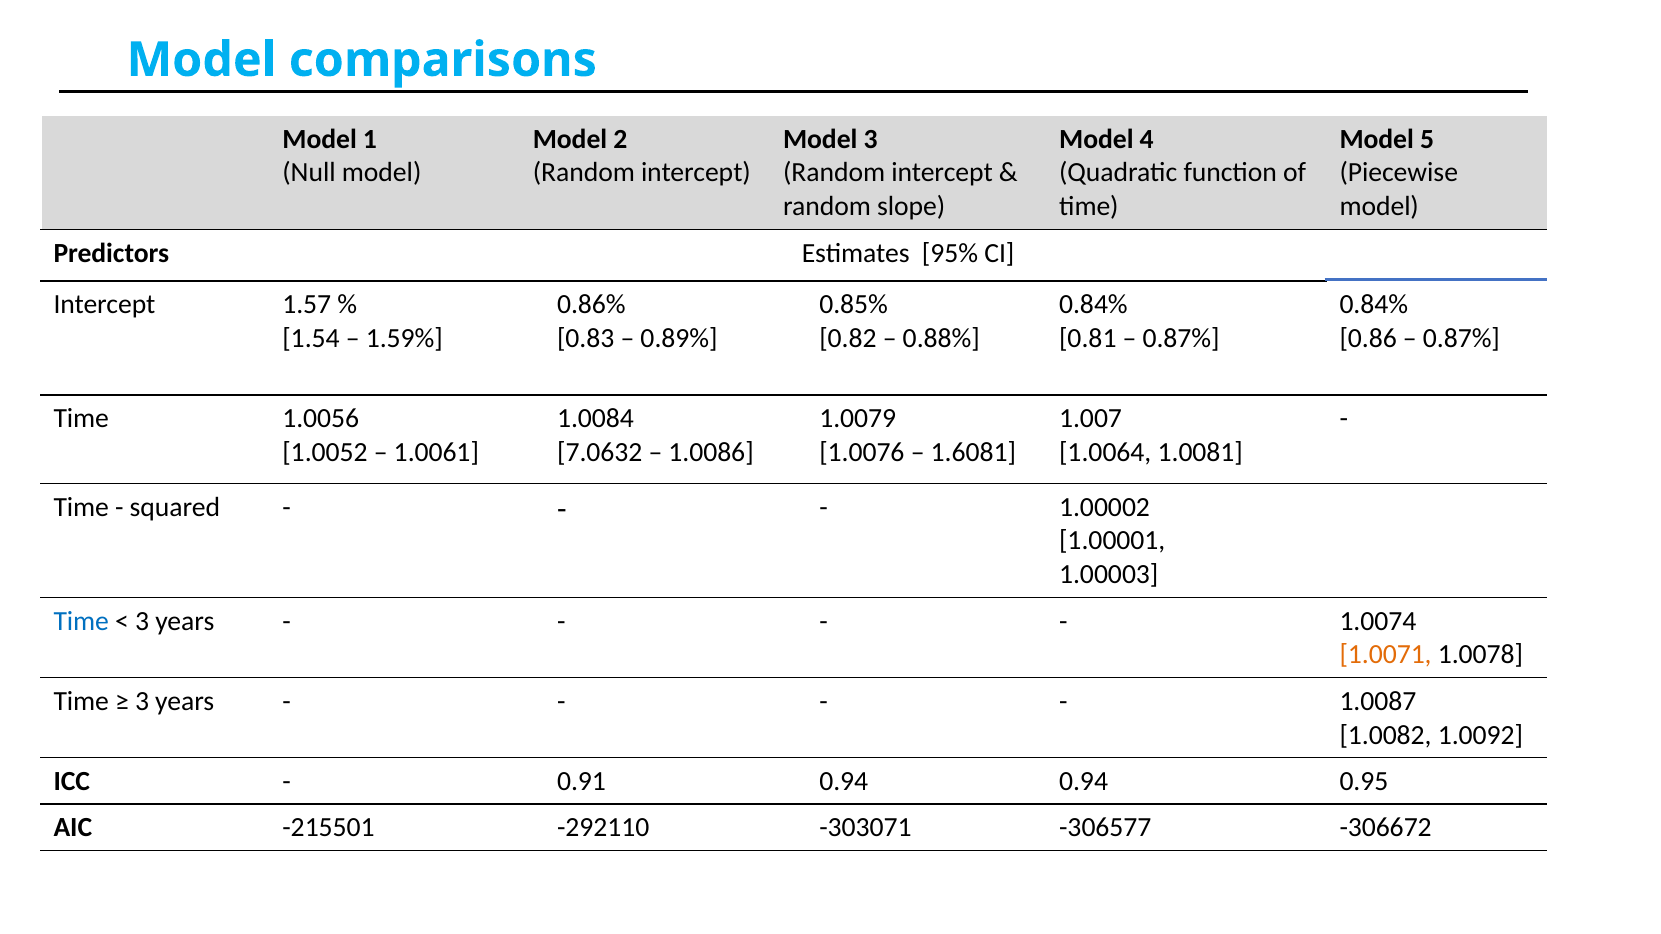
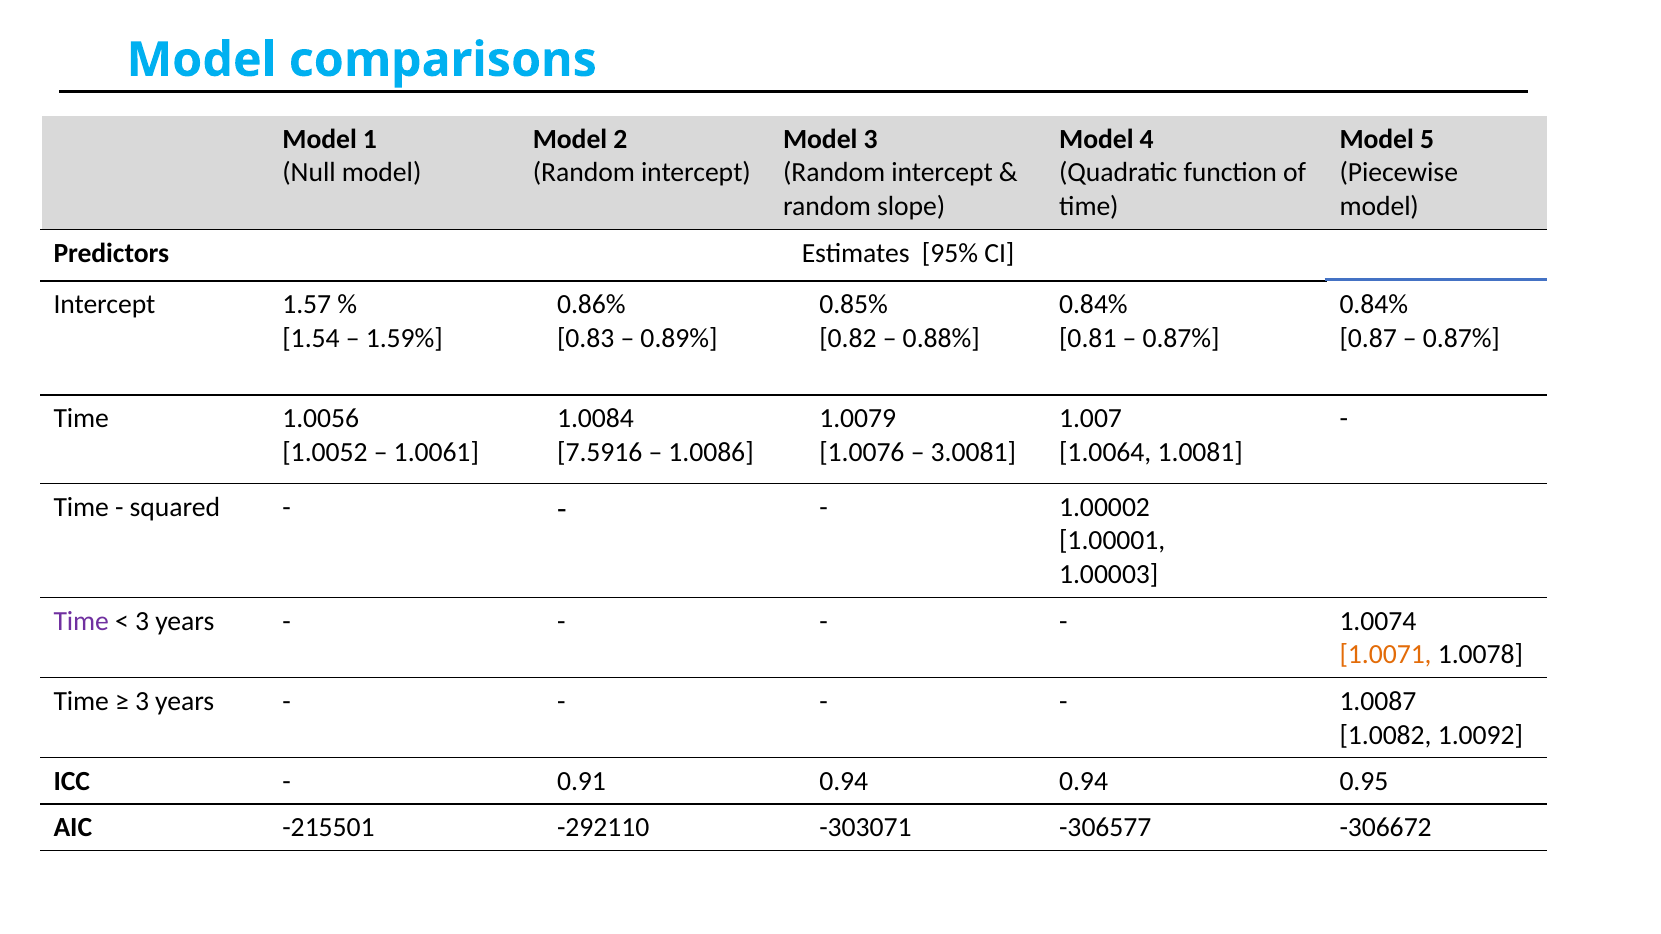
0.86: 0.86 -> 0.87 (1368, 339)
7.0632: 7.0632 -> 7.5916 (600, 453)
1.6081: 1.6081 -> 3.0081 (973, 453)
Time colour: blue -> purple (81, 621)
